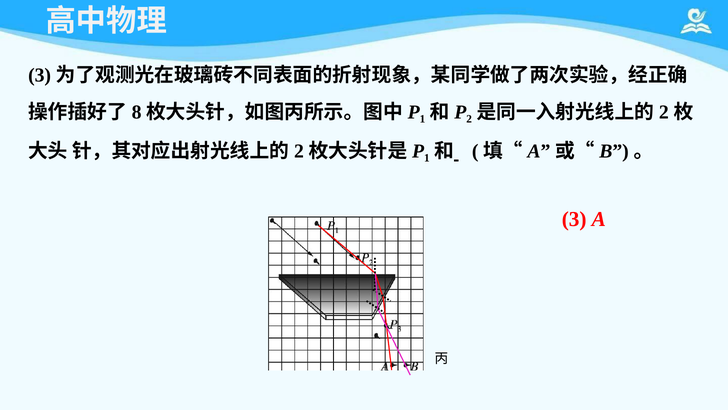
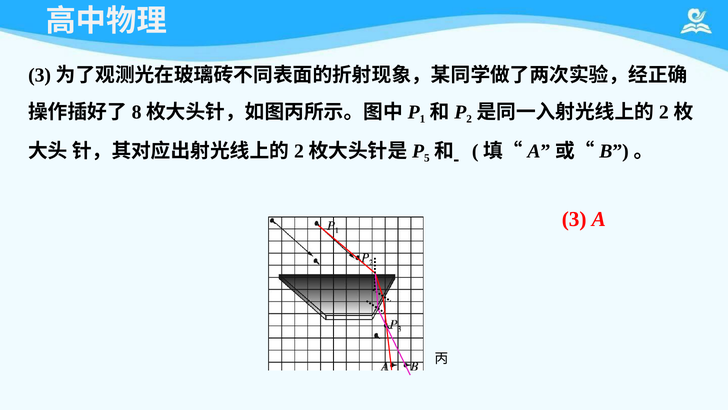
1: 1 -> 5 (427, 158)
